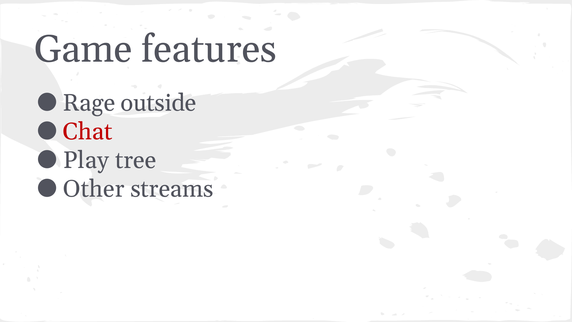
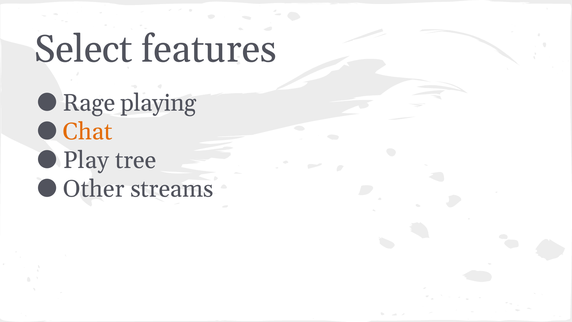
Game: Game -> Select (83, 49)
outside: outside -> playing (158, 103)
Chat colour: red -> orange (88, 131)
